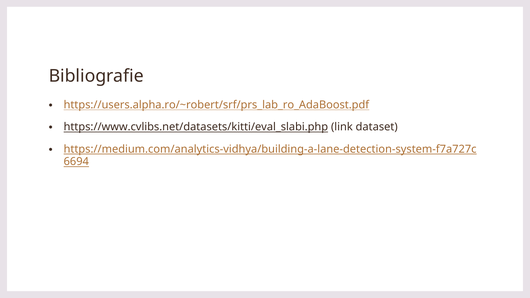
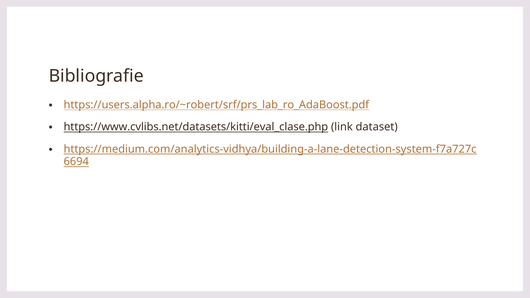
https://www.cvlibs.net/datasets/kitti/eval_slabi.php: https://www.cvlibs.net/datasets/kitti/eval_slabi.php -> https://www.cvlibs.net/datasets/kitti/eval_clase.php (196, 127)
